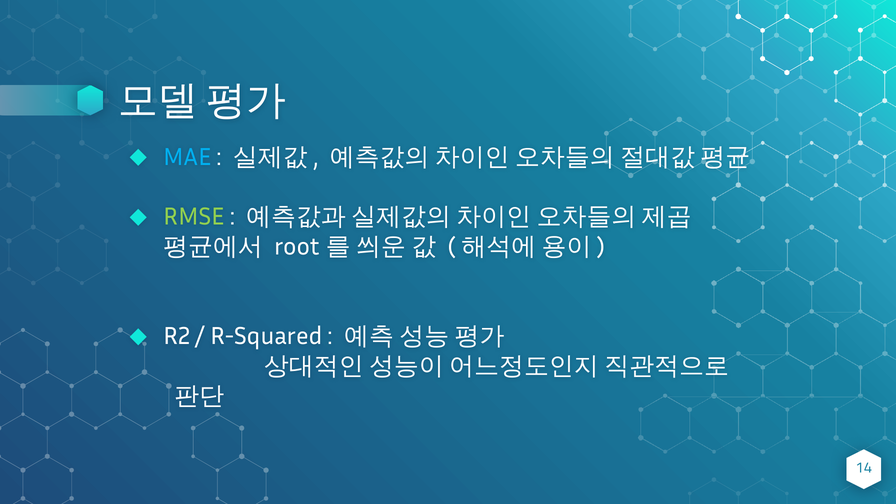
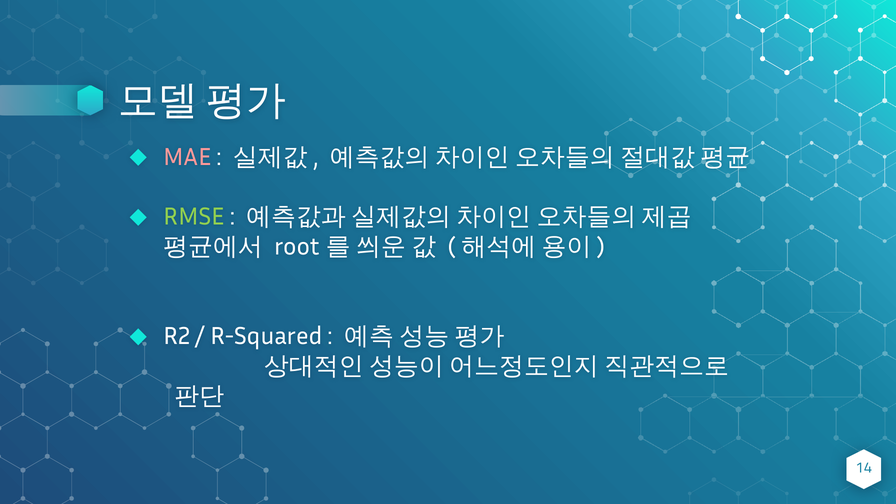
MAE colour: light blue -> pink (187, 157)
